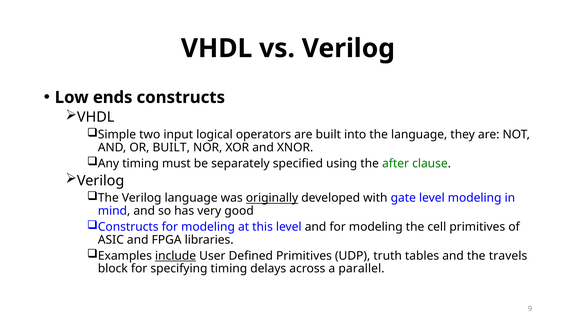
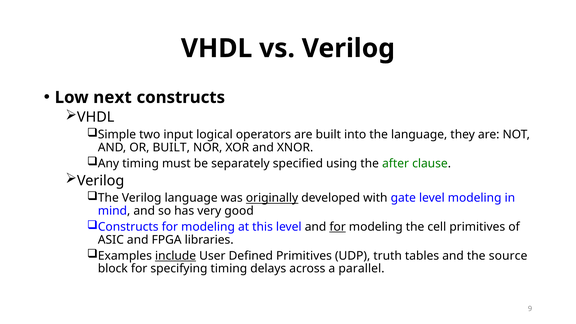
ends: ends -> next (112, 97)
for underline: none -> present (338, 227)
travels: travels -> source (508, 256)
